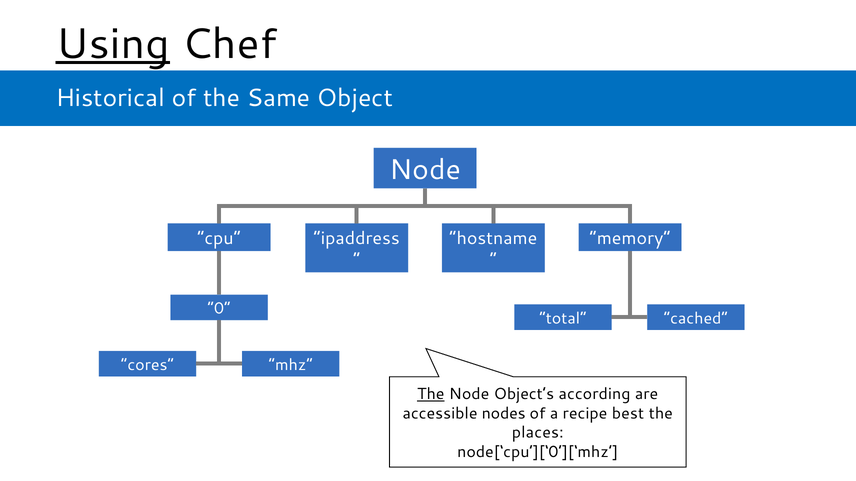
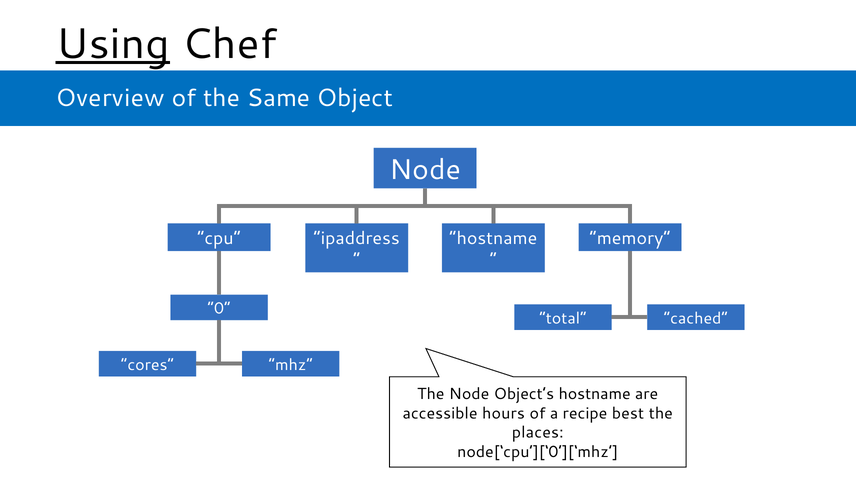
Historical: Historical -> Overview (110, 98)
The underline: present -> none (431, 395)
Object’s according: according -> hostname (595, 395)
nodes: nodes -> hours (503, 414)
